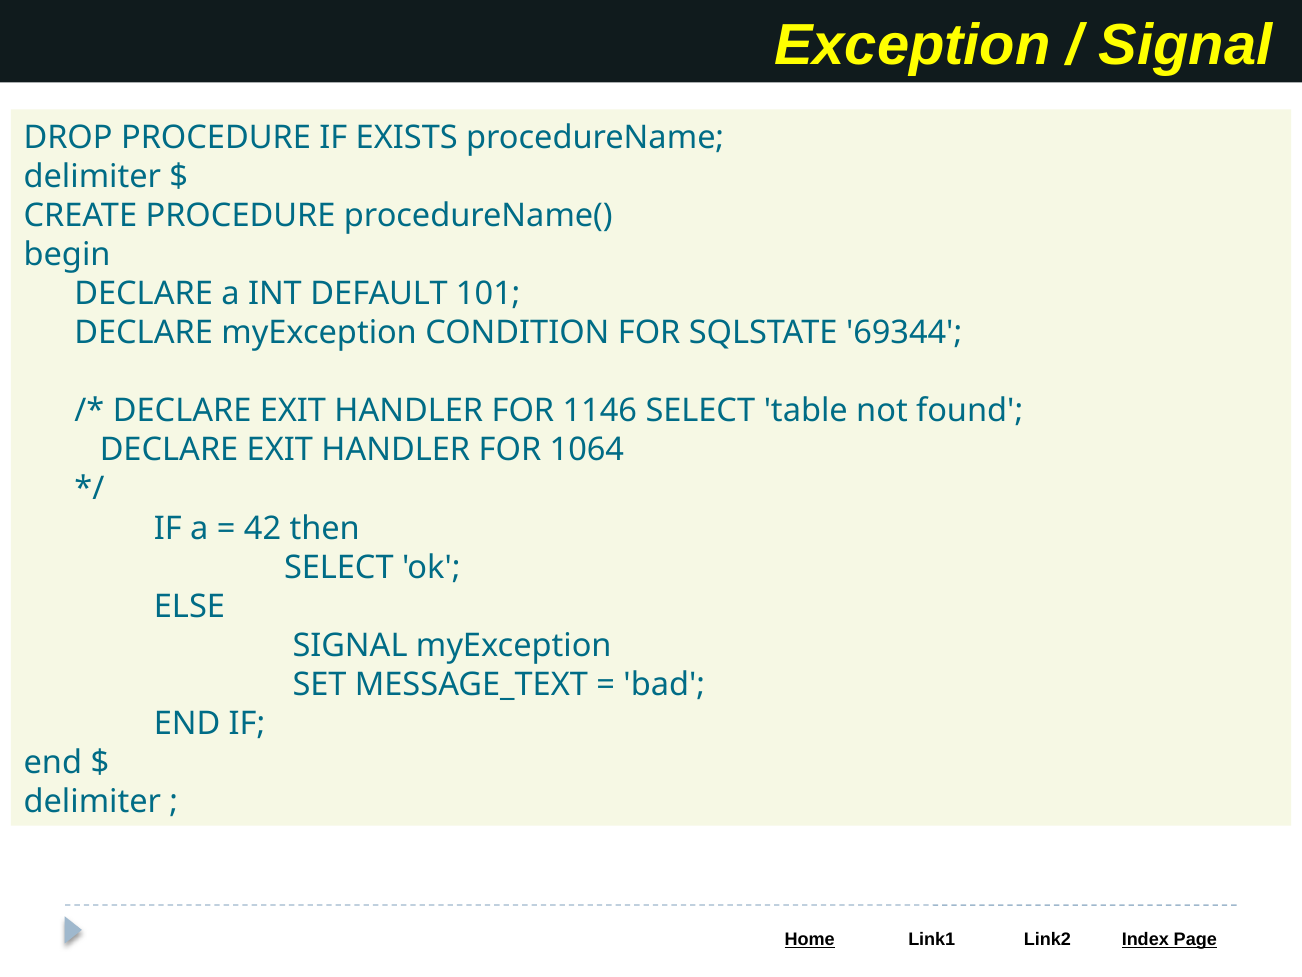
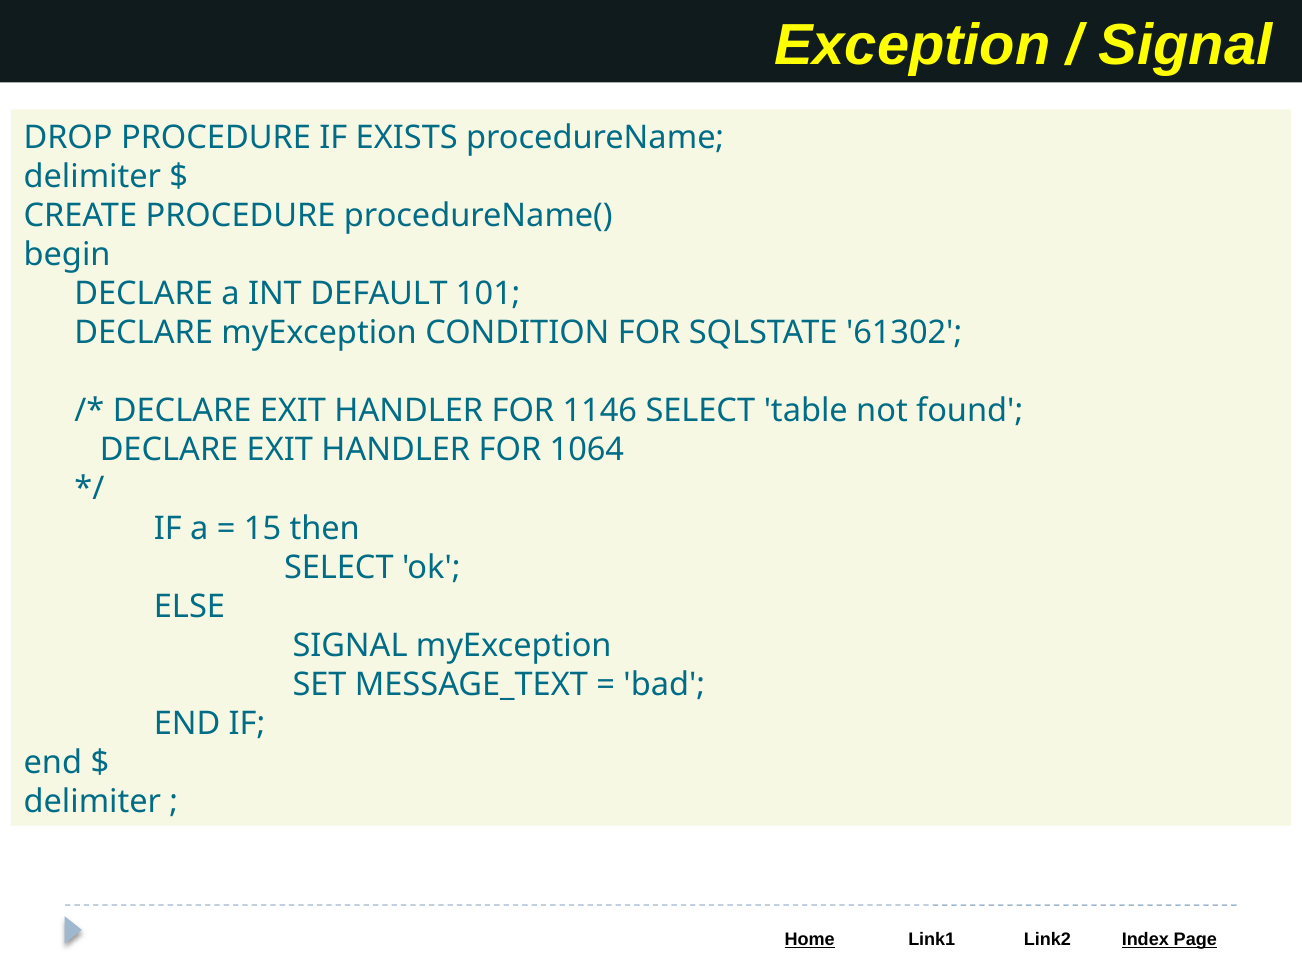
69344: 69344 -> 61302 (904, 333)
42: 42 -> 15 (263, 528)
